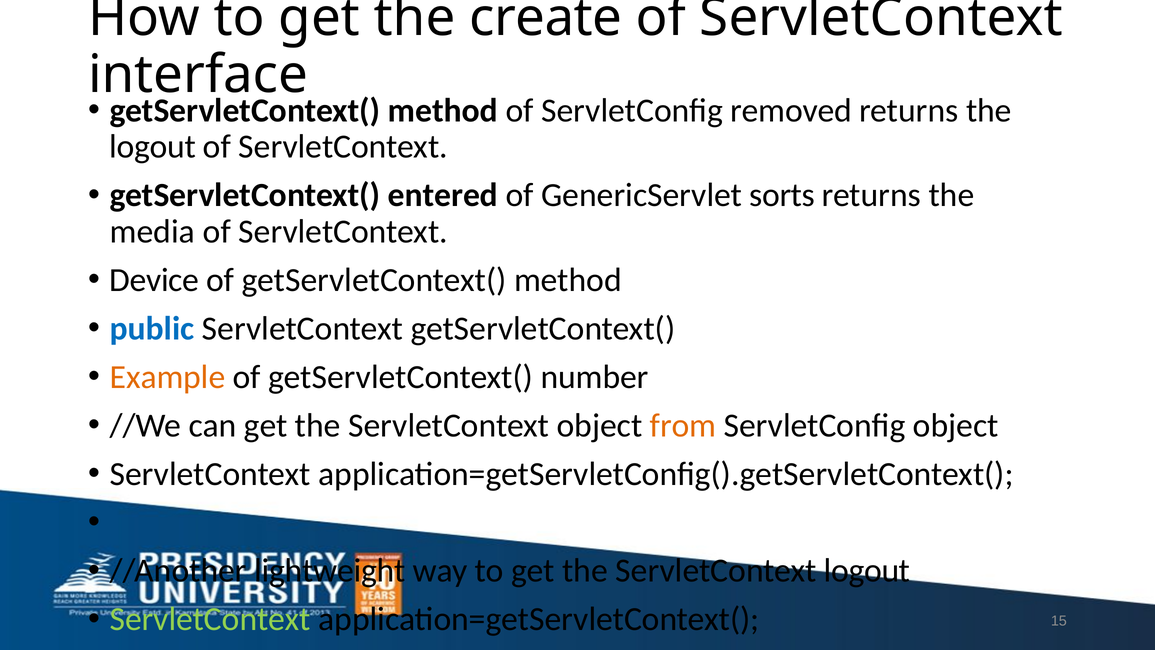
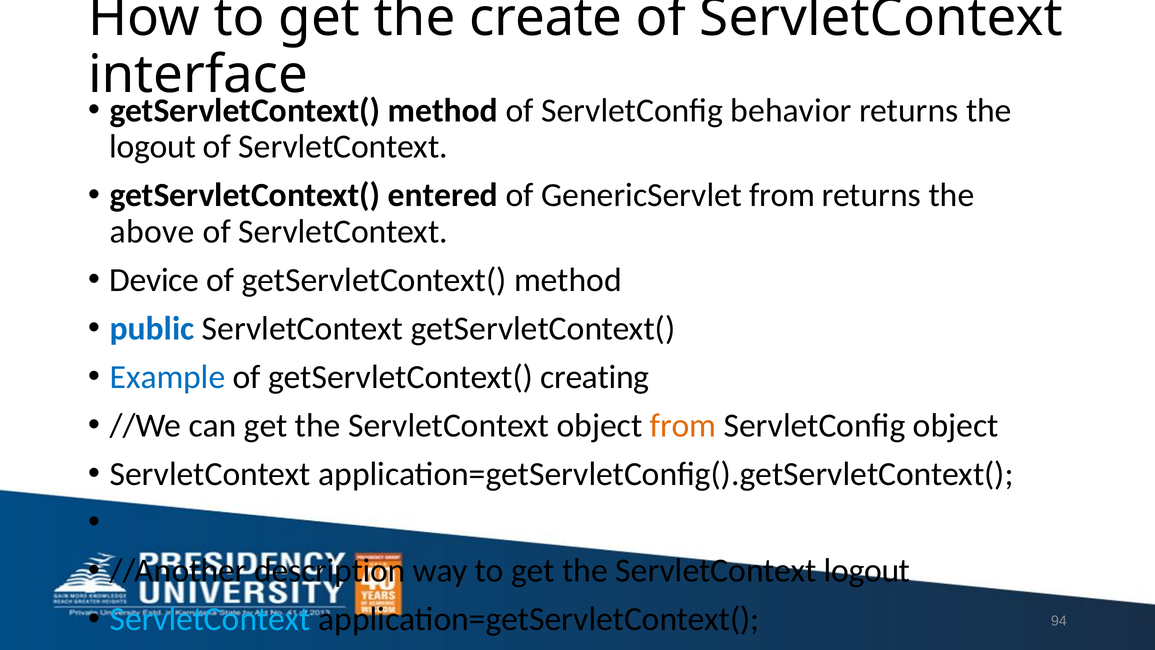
removed: removed -> behavior (791, 110)
GenericServlet sorts: sorts -> from (782, 195)
media: media -> above (152, 232)
Example colour: orange -> blue (168, 377)
number: number -> creating (595, 377)
lightweight: lightweight -> description (330, 571)
ServletContext colour: light green -> light blue (210, 619)
15: 15 -> 94 (1059, 620)
